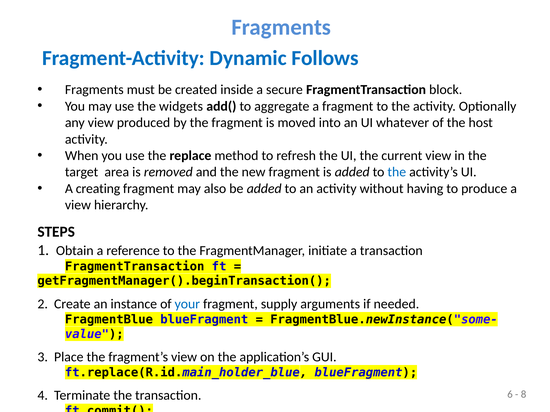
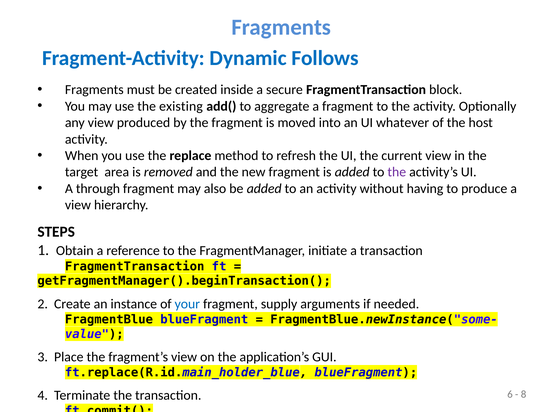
widgets: widgets -> existing (181, 106)
the colour: blue -> purple (397, 172)
creating: creating -> through (98, 189)
